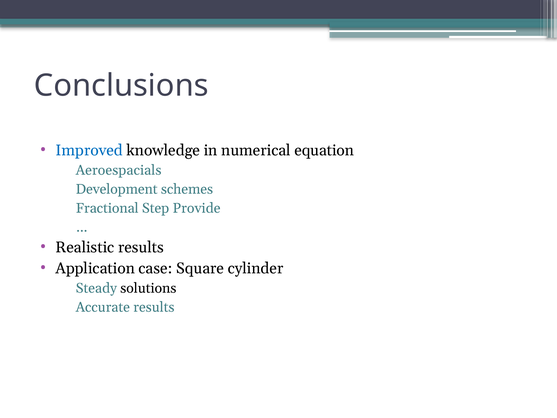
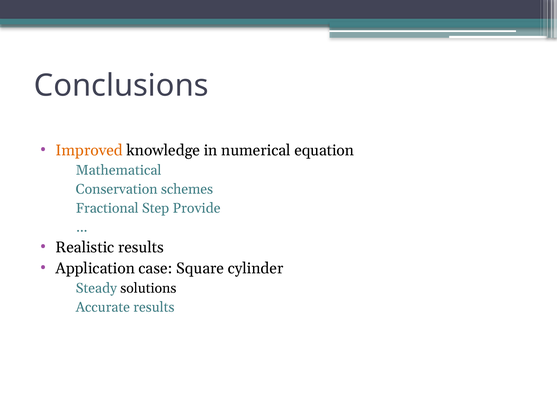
Improved colour: blue -> orange (89, 150)
Aeroespacials: Aeroespacials -> Mathematical (119, 170)
Development: Development -> Conservation (117, 189)
